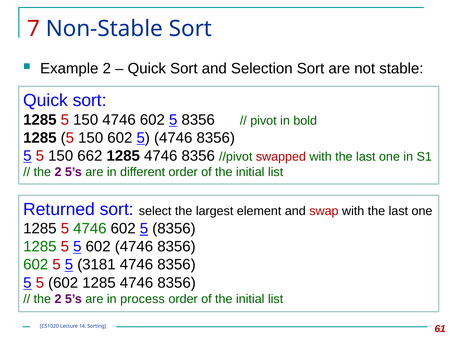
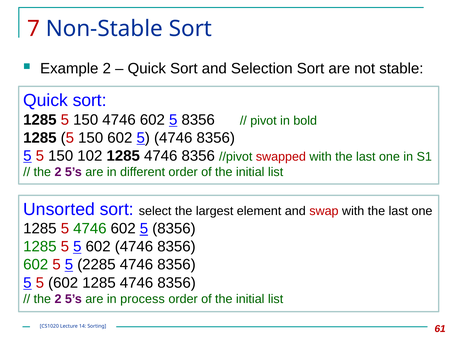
662: 662 -> 102 (90, 156)
Returned: Returned -> Unsorted (59, 209)
3181: 3181 -> 2285 (96, 264)
